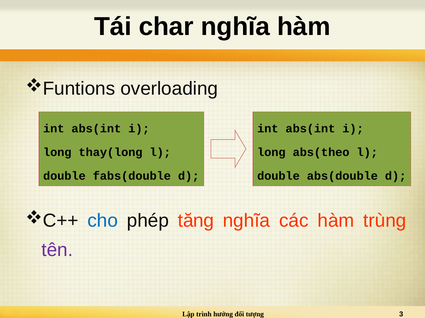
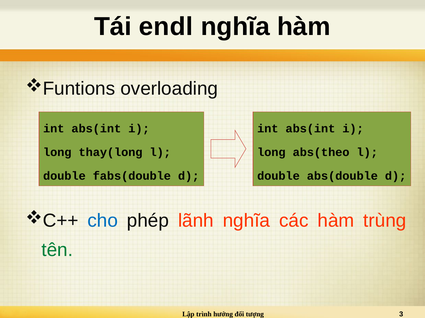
char: char -> endl (166, 27)
tăng: tăng -> lãnh (196, 221)
tên colour: purple -> green (57, 250)
